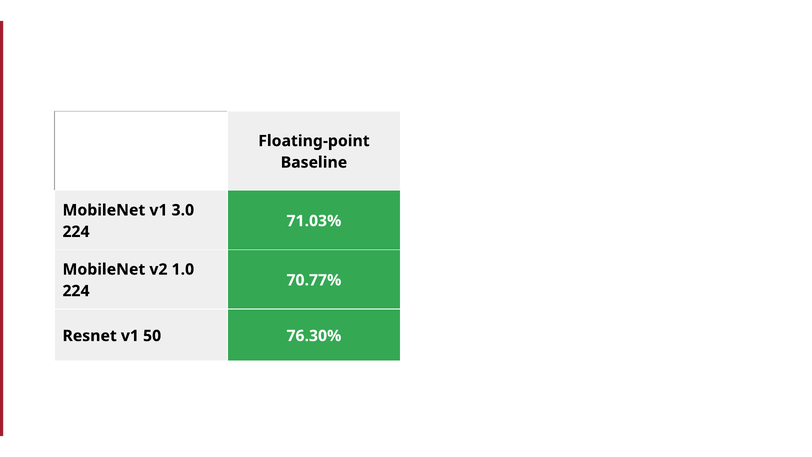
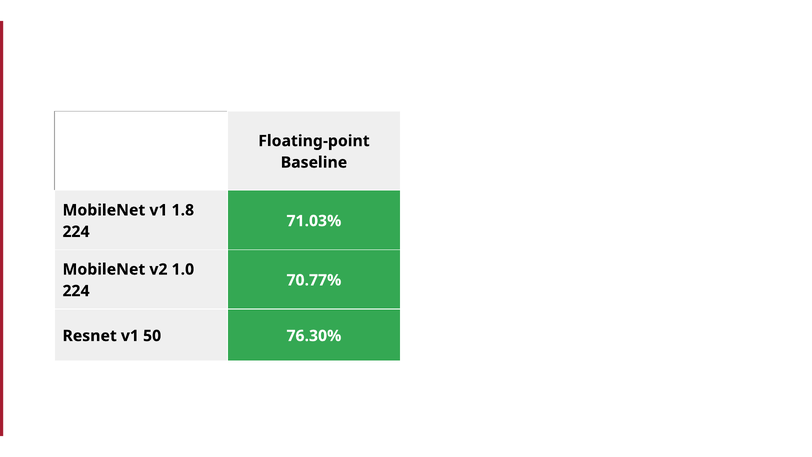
3.0: 3.0 -> 1.8 (183, 210)
